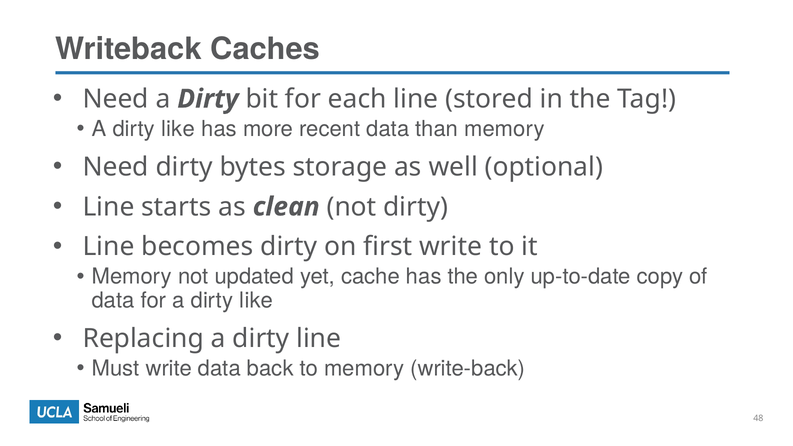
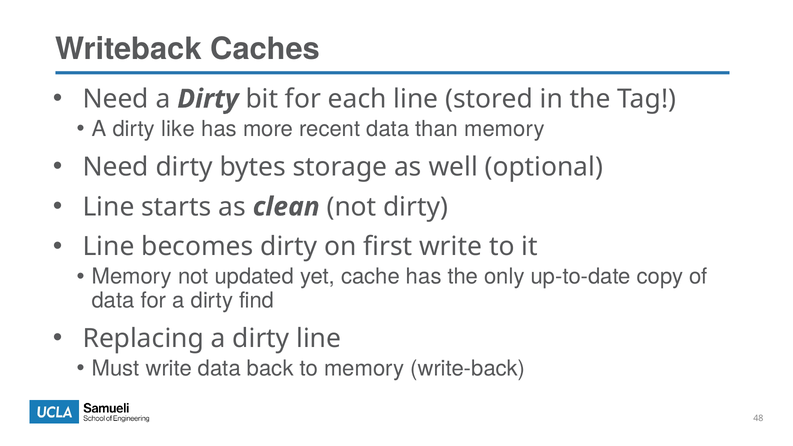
for a dirty like: like -> find (256, 300)
